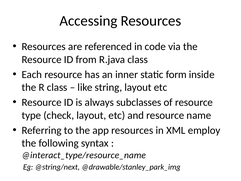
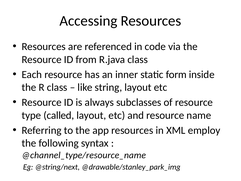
check: check -> called (59, 115)
@interact_type/resource_name: @interact_type/resource_name -> @channel_type/resource_name (84, 155)
